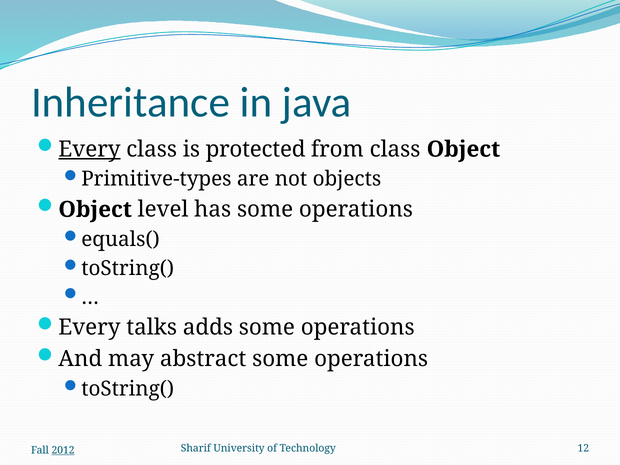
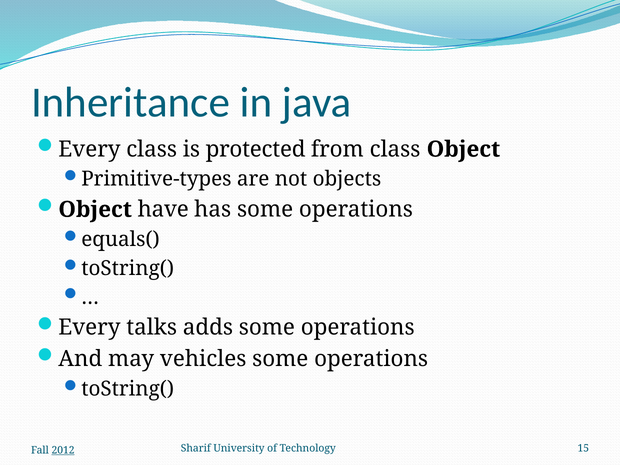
Every underline: present -> none (89, 149)
level: level -> have (163, 210)
abstract: abstract -> vehicles (203, 359)
12: 12 -> 15 (583, 449)
